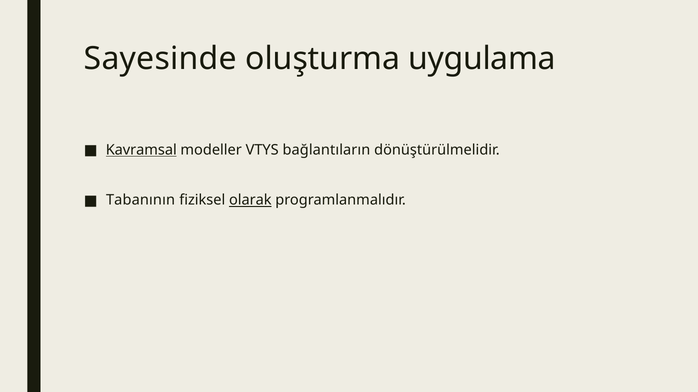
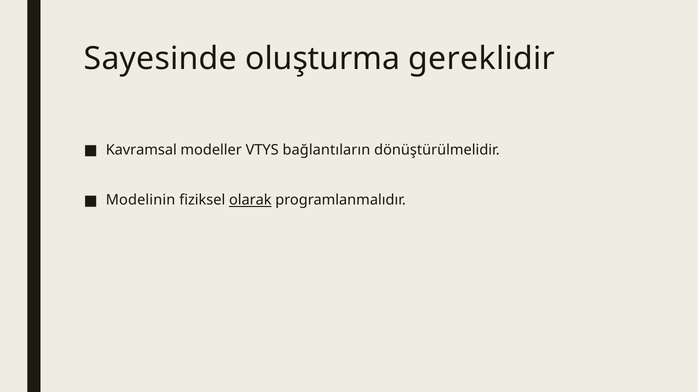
uygulama: uygulama -> gereklidir (482, 59)
Kavramsal underline: present -> none (141, 150)
Tabanının: Tabanının -> Modelinin (141, 200)
